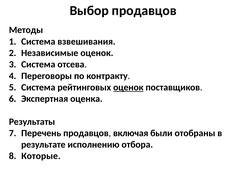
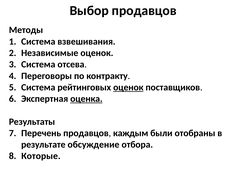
оценка underline: none -> present (86, 99)
включая: включая -> каждым (131, 133)
исполнению: исполнению -> обсуждение (93, 144)
